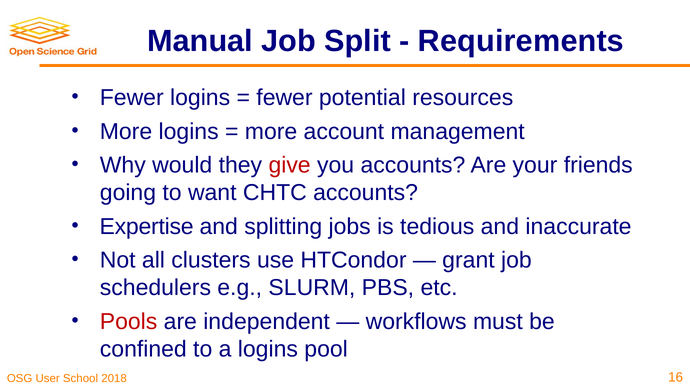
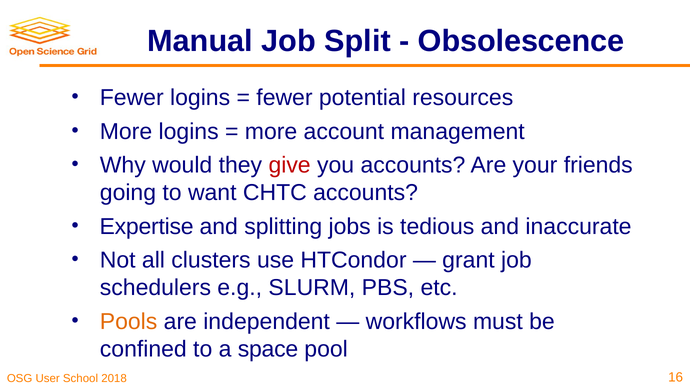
Requirements: Requirements -> Obsolescence (521, 41)
Pools colour: red -> orange (129, 322)
a logins: logins -> space (268, 349)
